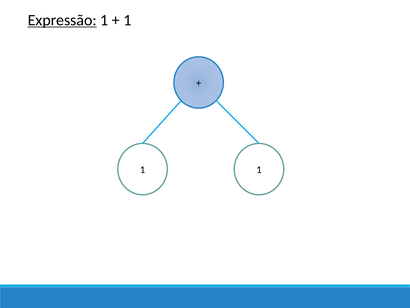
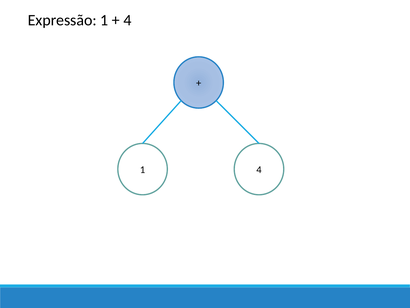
Expressão underline: present -> none (62, 20)
1: 1 -> 4 (128, 20)
1 1: 1 -> 4 (259, 170)
